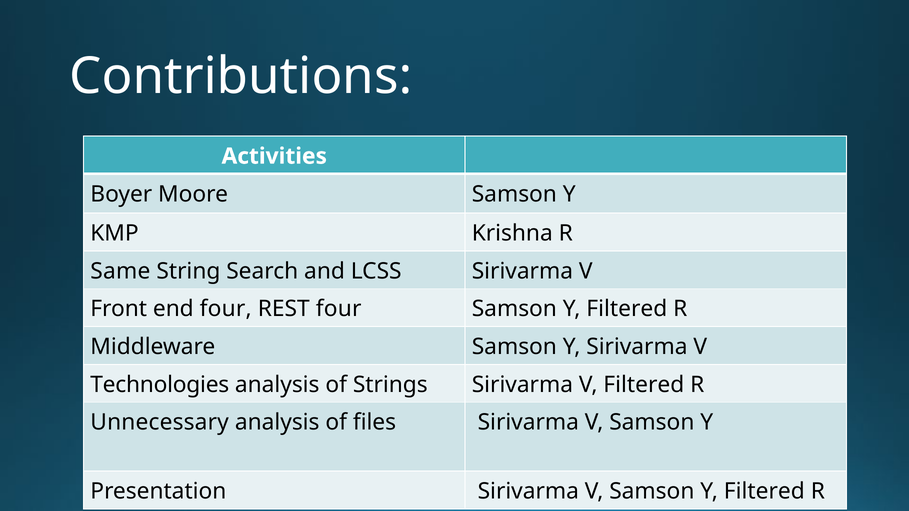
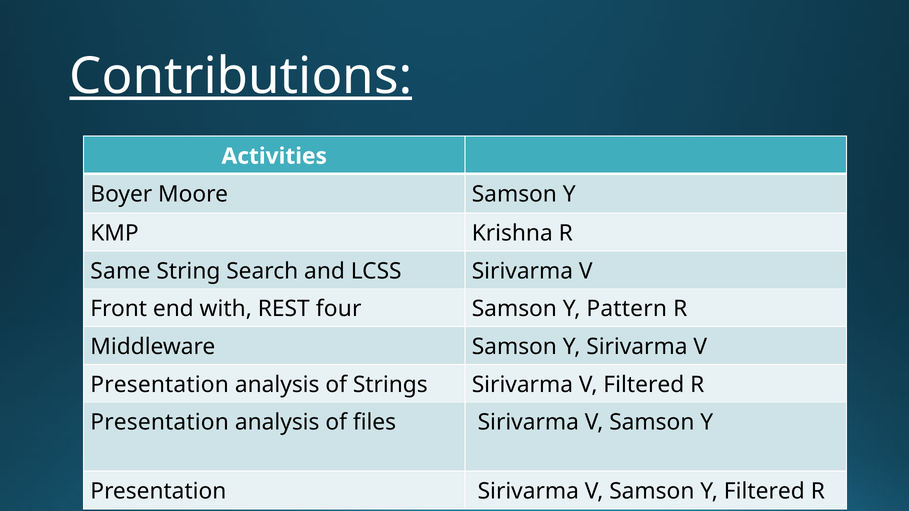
Contributions underline: none -> present (241, 76)
end four: four -> with (226, 309)
Filtered: Filtered -> Pattern (627, 309)
Technologies: Technologies -> Presentation (160, 385)
Unnecessary: Unnecessary -> Presentation (160, 423)
